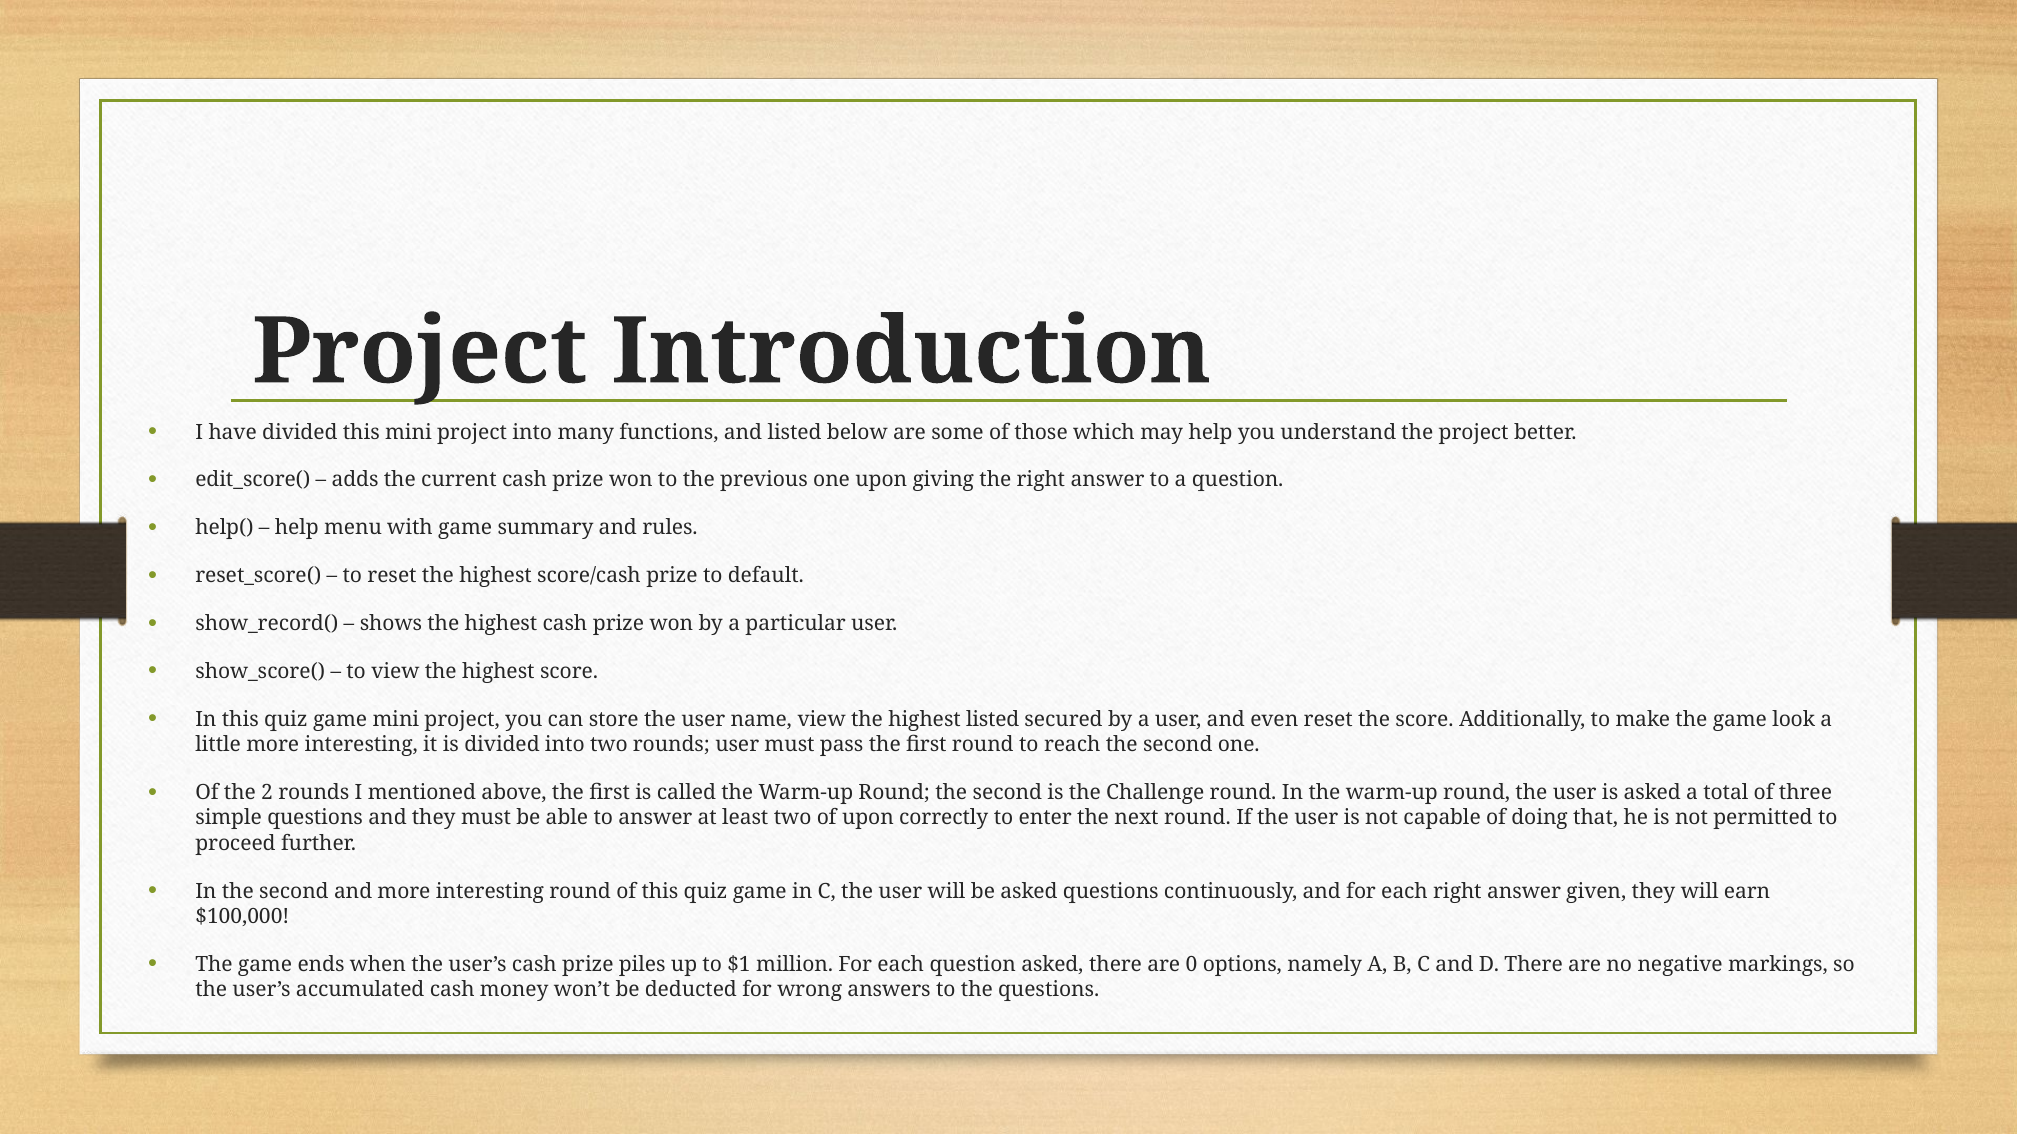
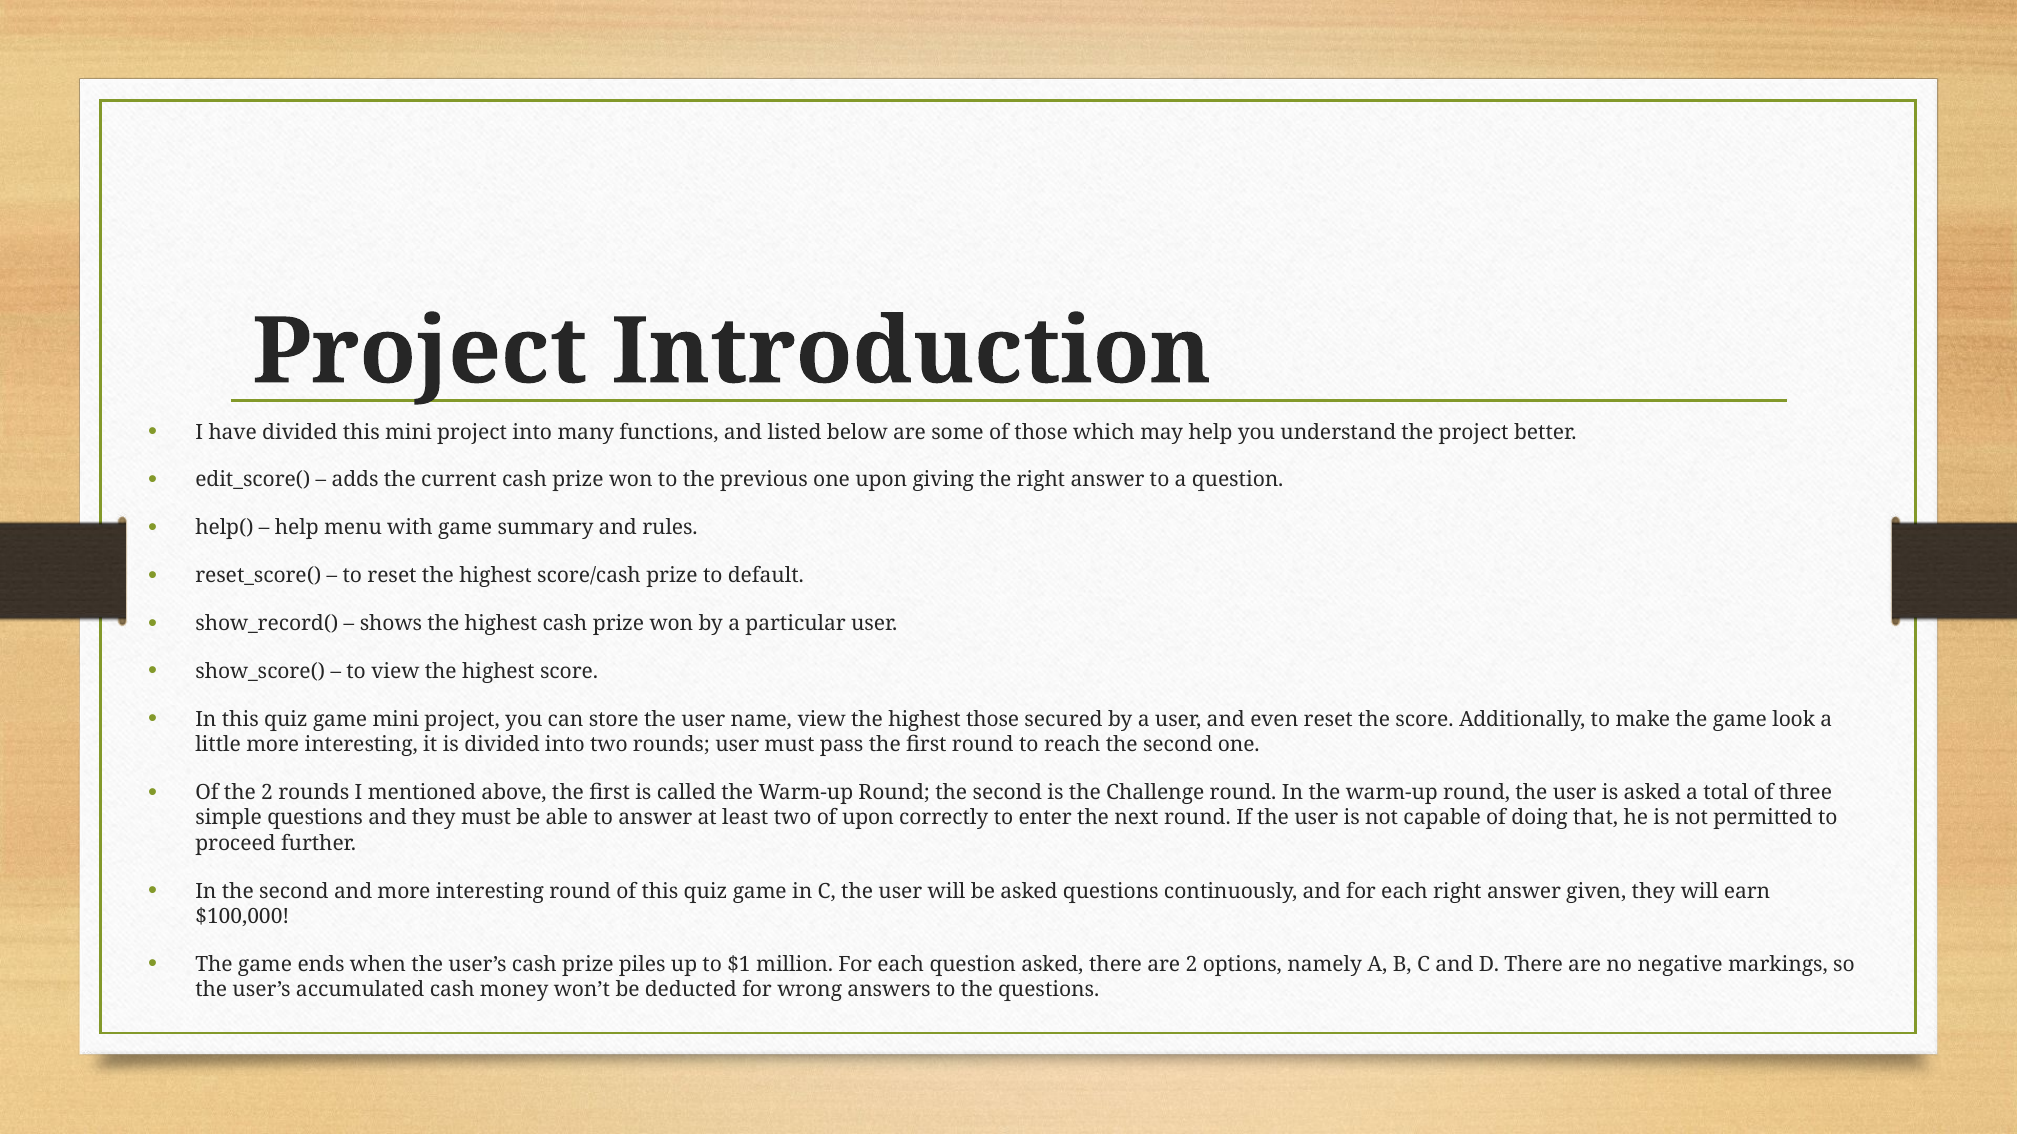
highest listed: listed -> those (993, 720)
are 0: 0 -> 2 (1191, 965)
